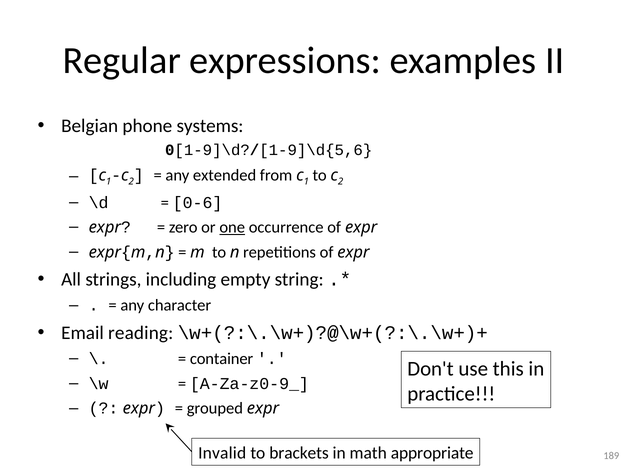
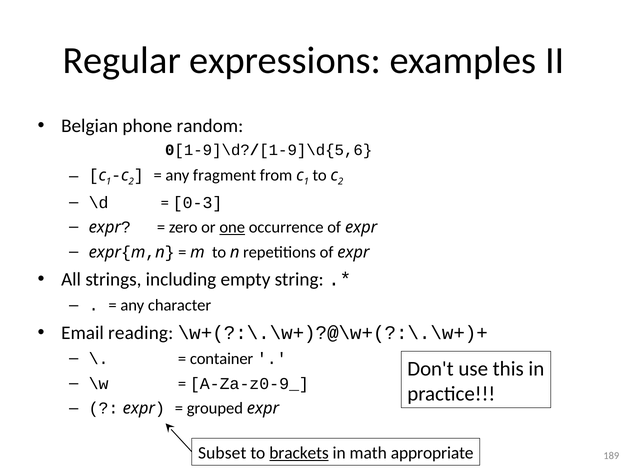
systems: systems -> random (210, 126)
extended: extended -> fragment (225, 175)
0-6: 0-6 -> 0-3 (198, 203)
Invalid: Invalid -> Subset (222, 453)
brackets underline: none -> present (299, 453)
